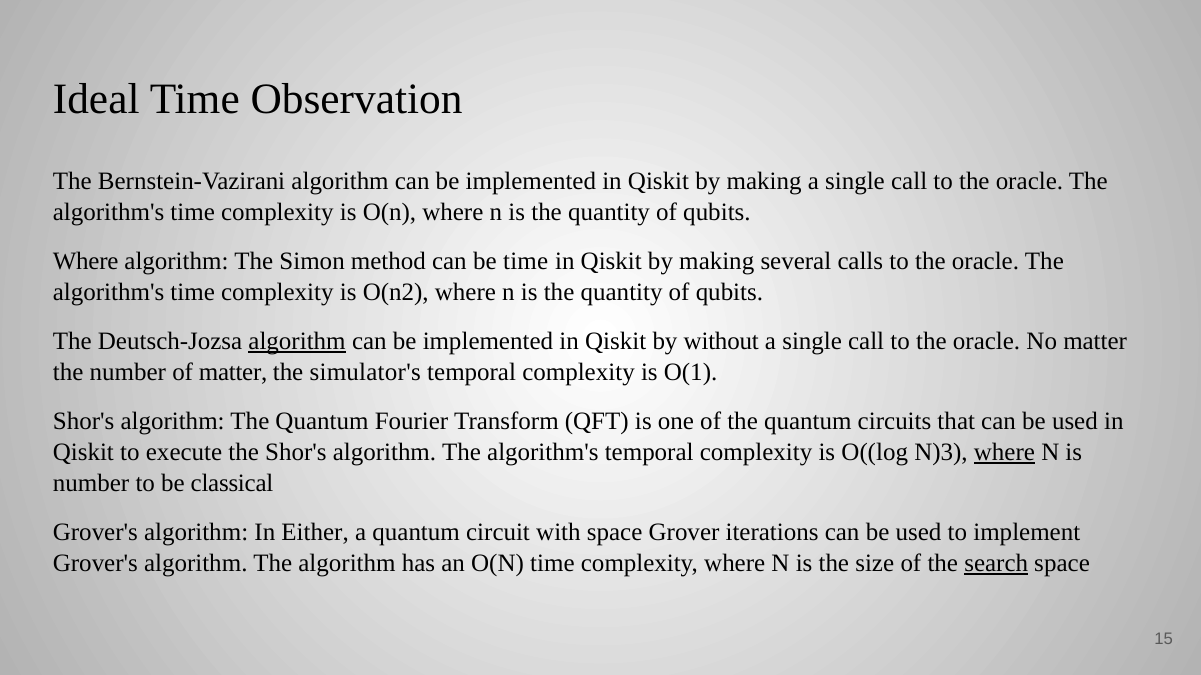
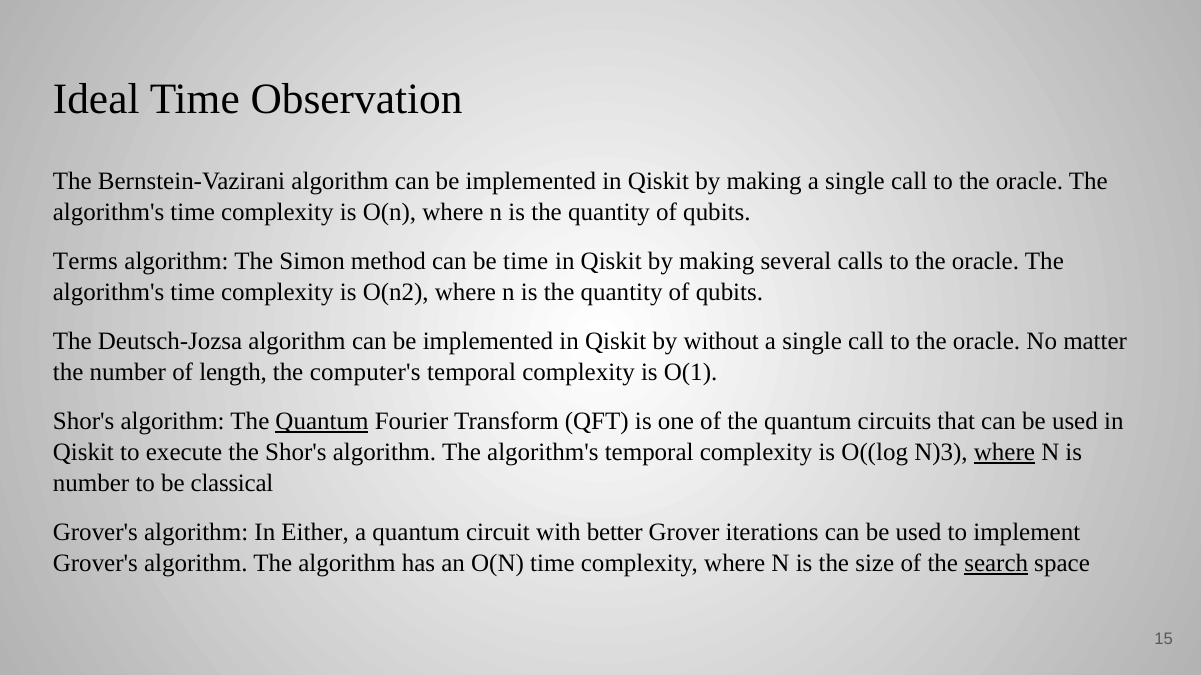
Where: Where -> Terms (85, 261)
algorithm underline: present -> none (297, 341)
of matter: matter -> length (233, 372)
simulator's: simulator's -> computer's (365, 372)
Quantum underline: none -> present (322, 421)
with space: space -> better (615, 533)
